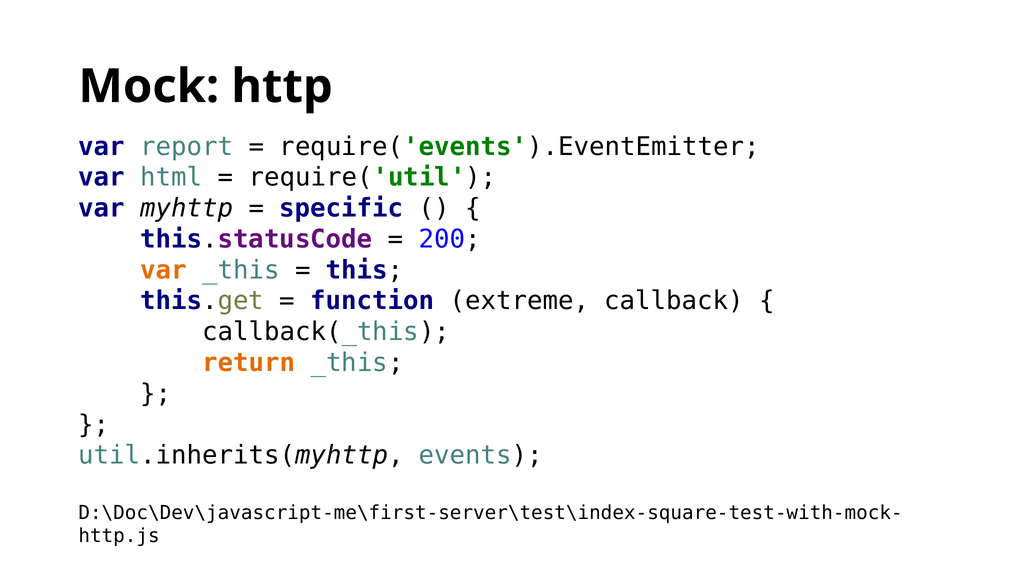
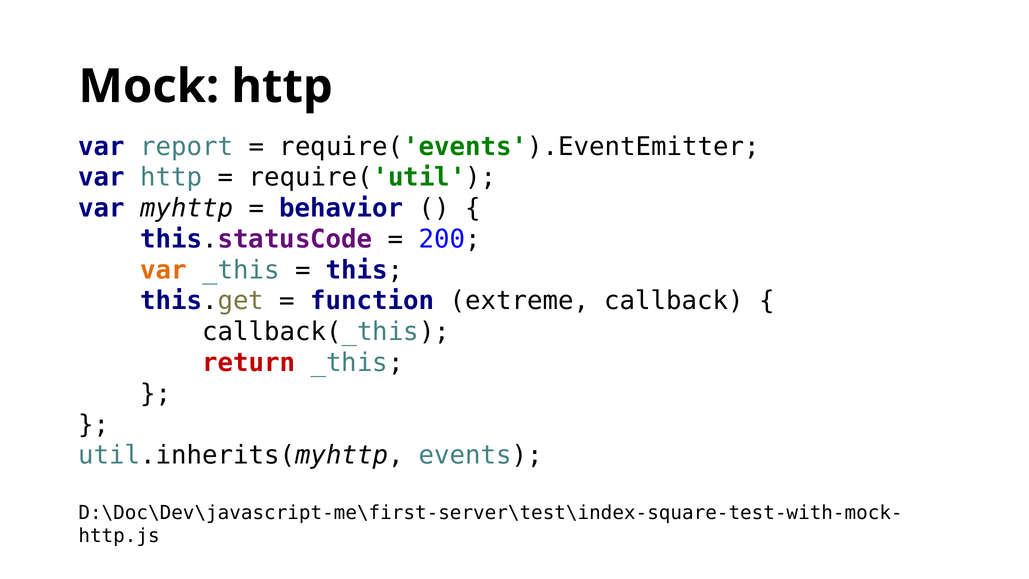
var html: html -> http (171, 177)
specific: specific -> behavior (341, 208)
return colour: orange -> red (249, 363)
